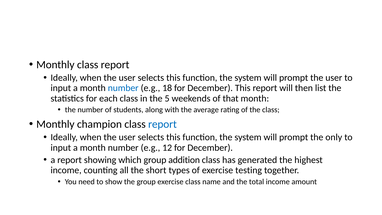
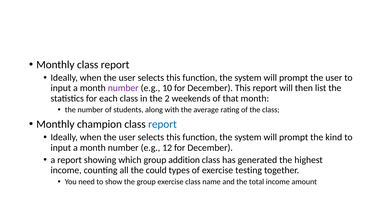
number colour: blue -> purple (123, 88)
18: 18 -> 10 (167, 88)
5: 5 -> 2 (167, 98)
only: only -> kind (334, 137)
short: short -> could (156, 170)
